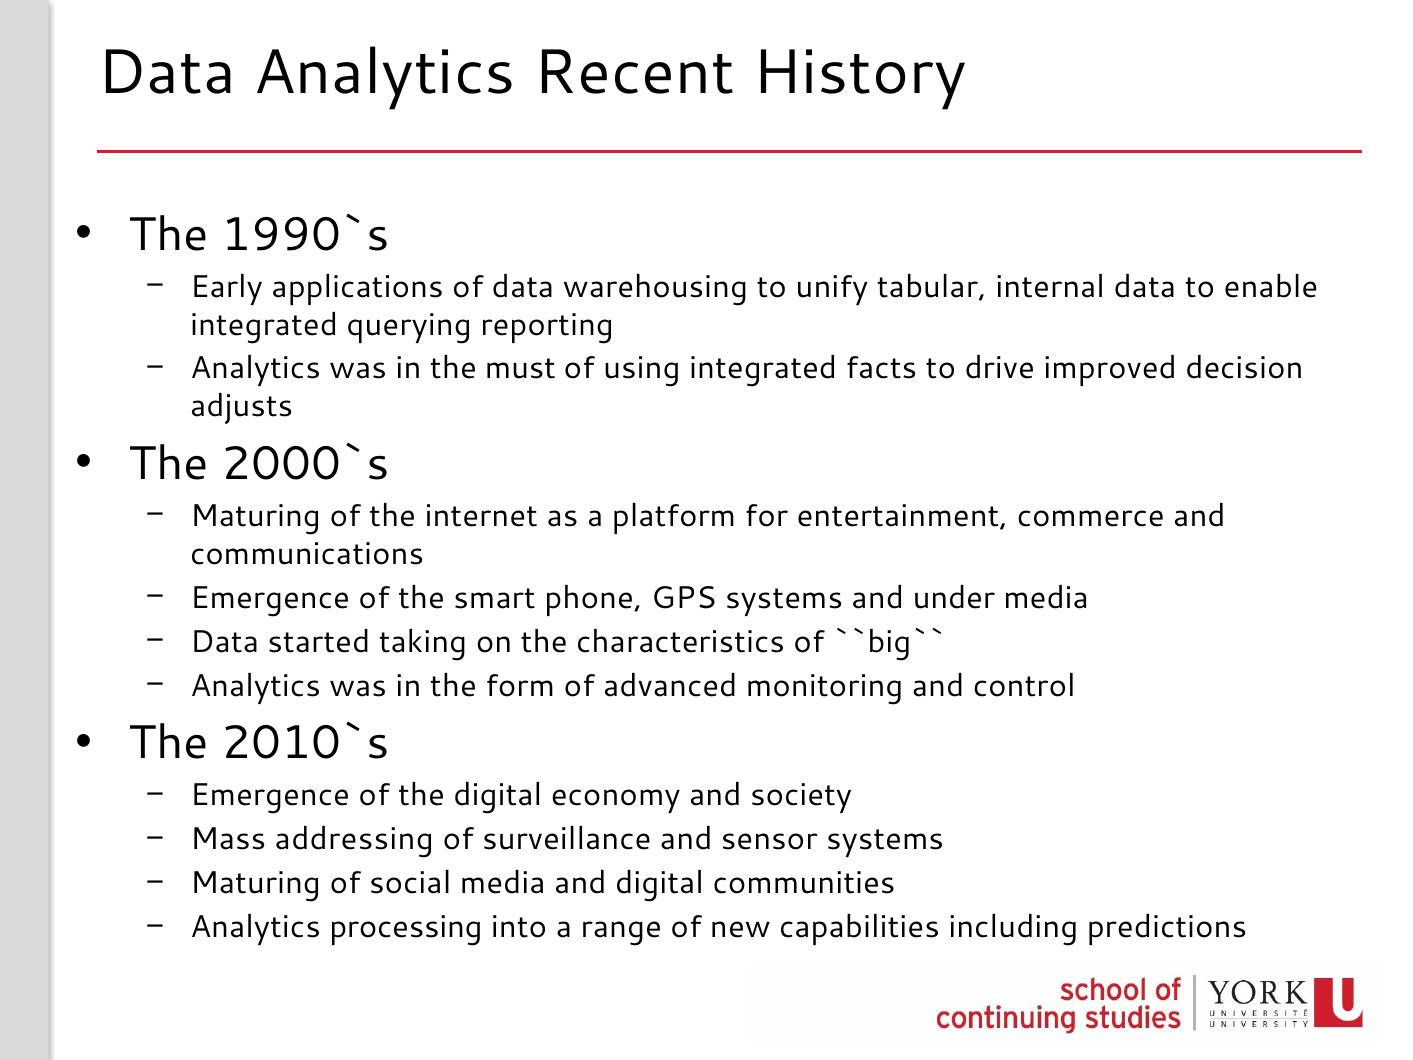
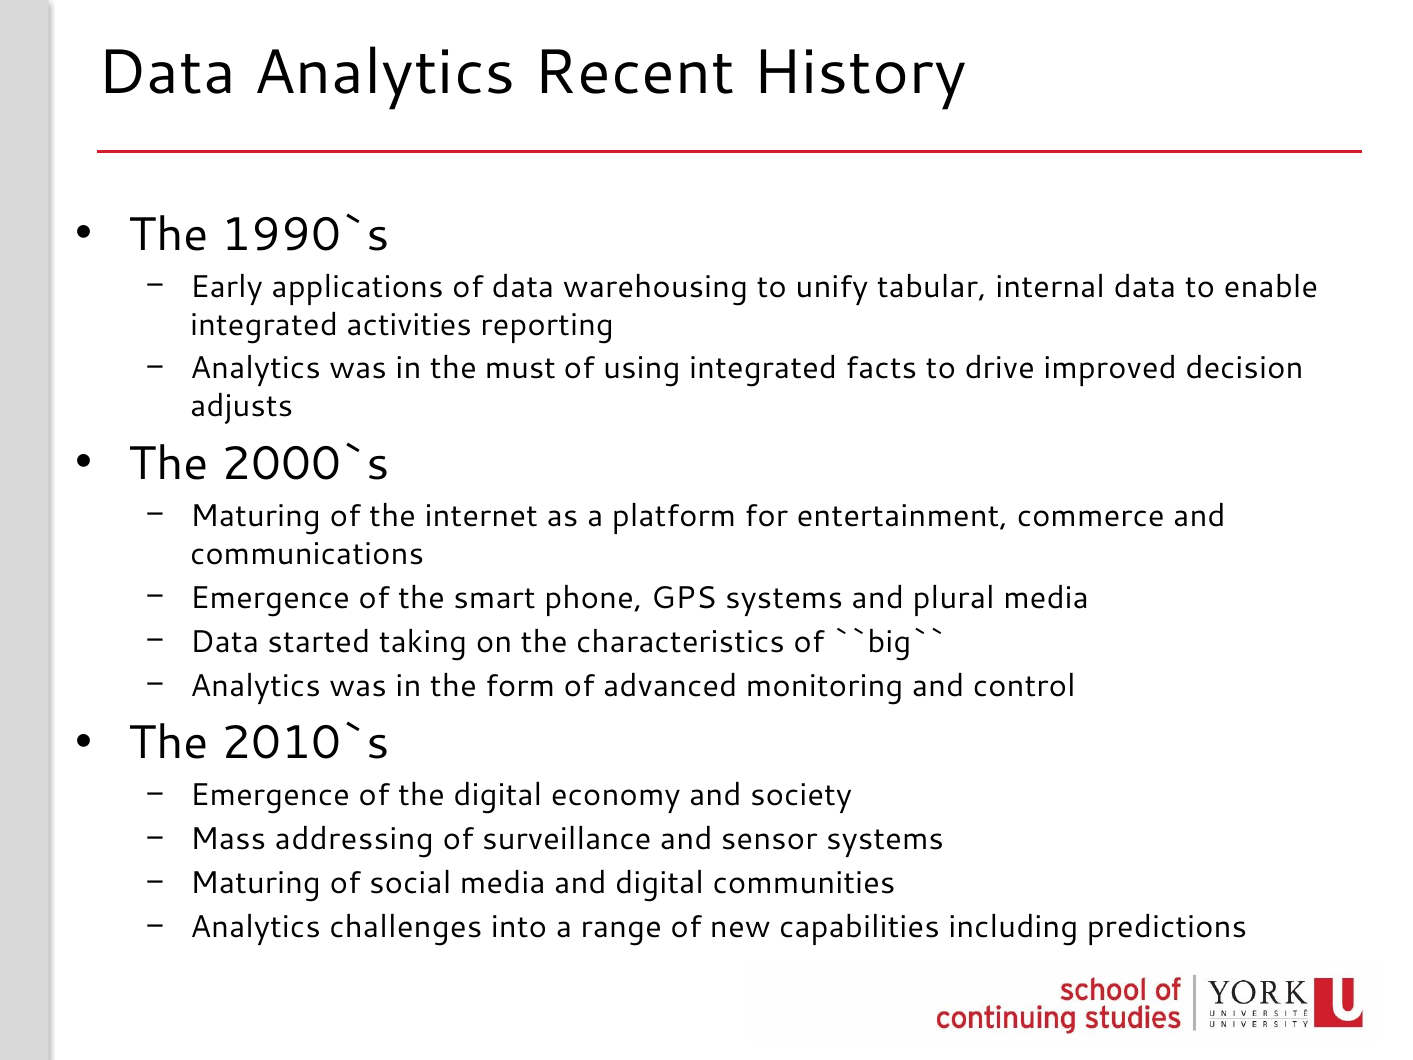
querying: querying -> activities (409, 325)
under: under -> plural (954, 598)
processing: processing -> challenges (406, 927)
